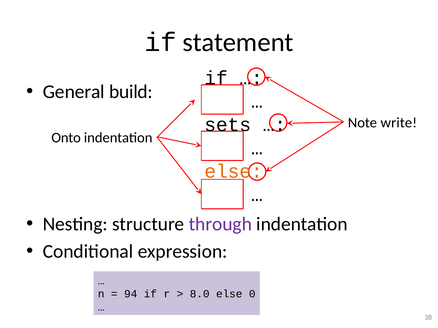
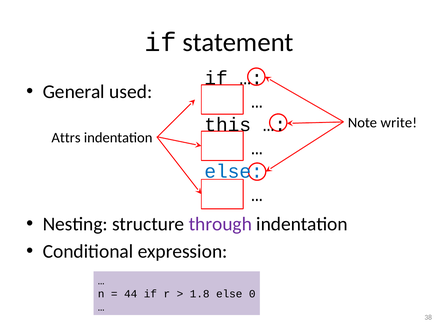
build: build -> used (131, 92)
sets: sets -> this (228, 125)
Onto: Onto -> Attrs (66, 138)
else colour: orange -> blue (234, 172)
94: 94 -> 44 (131, 294)
8.0: 8.0 -> 1.8 (200, 294)
